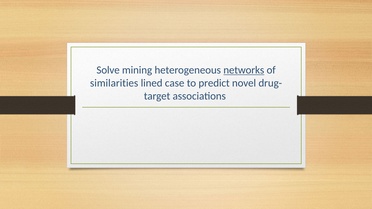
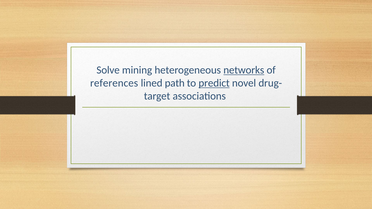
similarities: similarities -> references (114, 83)
case: case -> path (175, 83)
predict underline: none -> present (214, 83)
